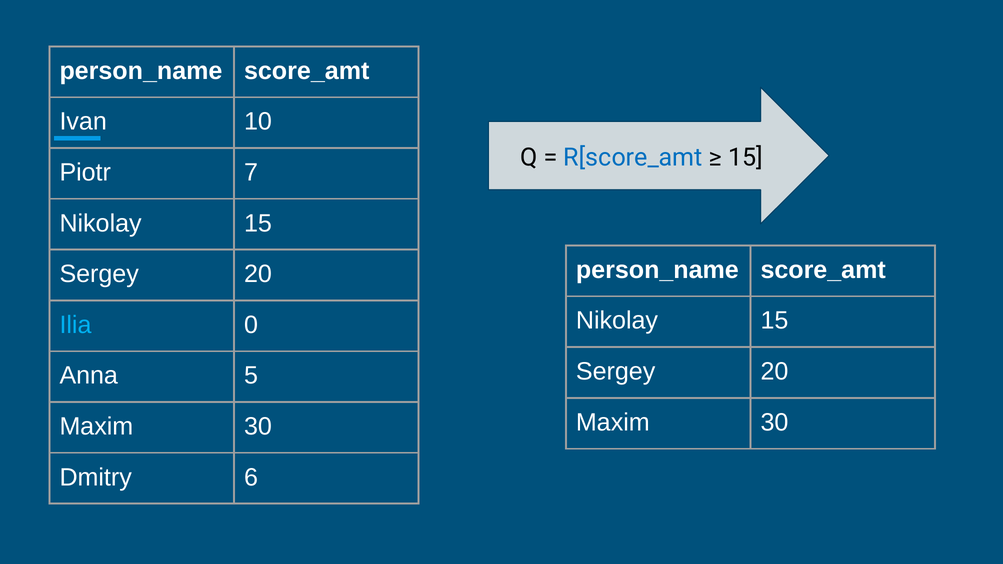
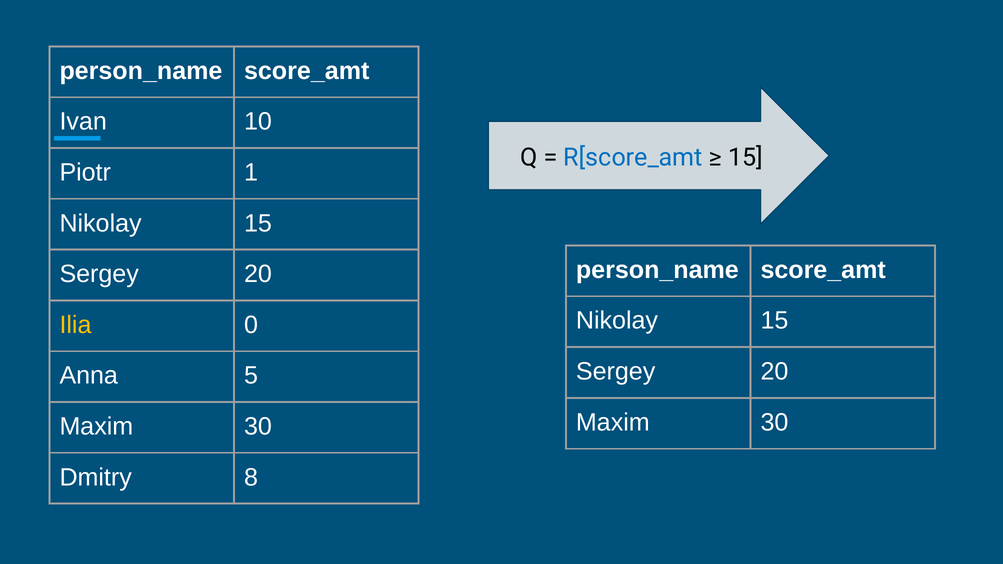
7: 7 -> 1 (251, 173)
Ilia colour: light blue -> yellow (76, 325)
6: 6 -> 8 (251, 477)
